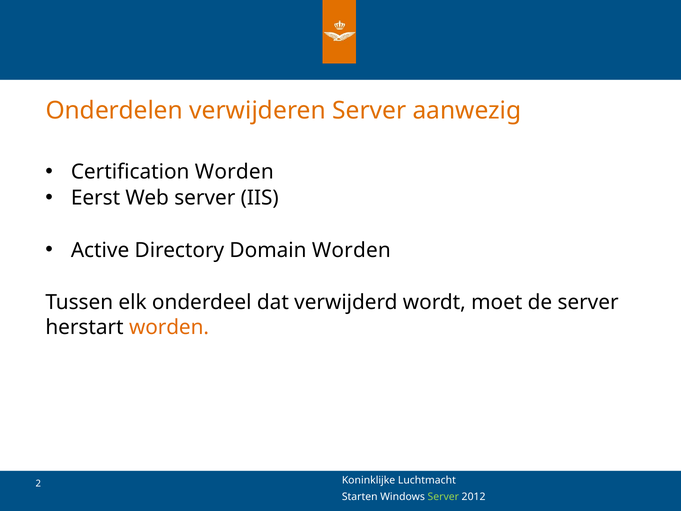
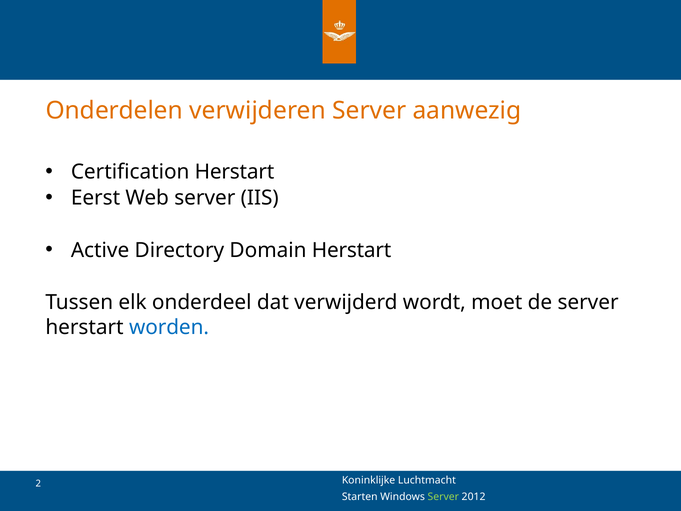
Certification Worden: Worden -> Herstart (235, 172)
Domain Worden: Worden -> Herstart (352, 250)
worden colour: orange -> blue (169, 327)
